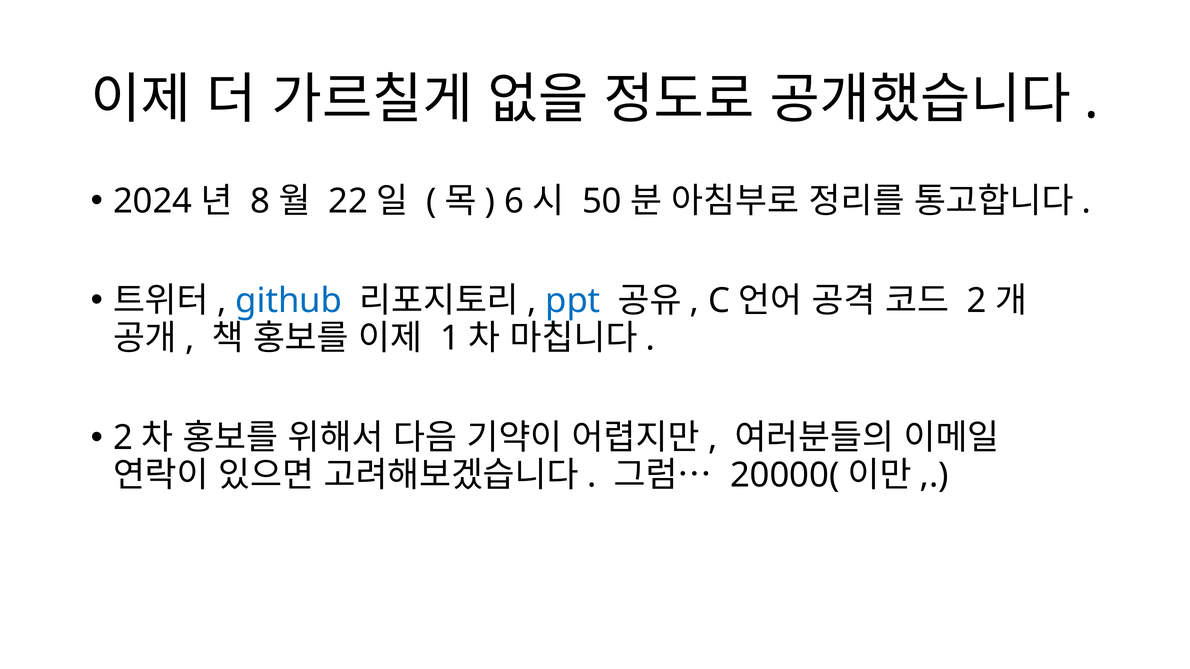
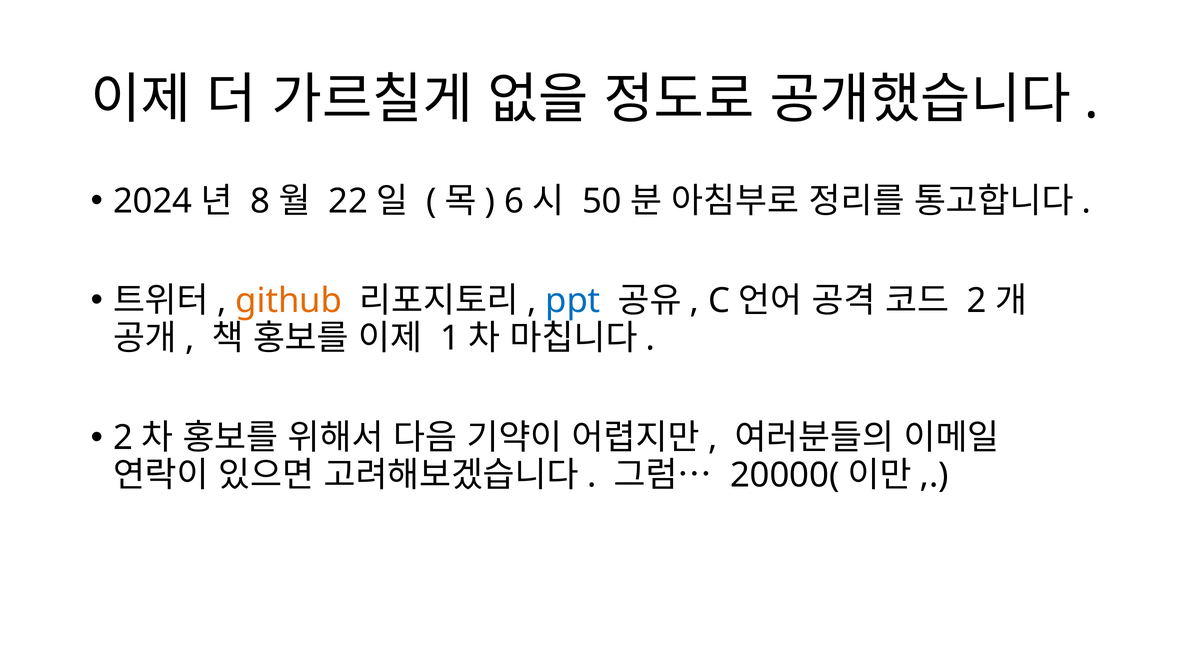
github colour: blue -> orange (289, 301)
